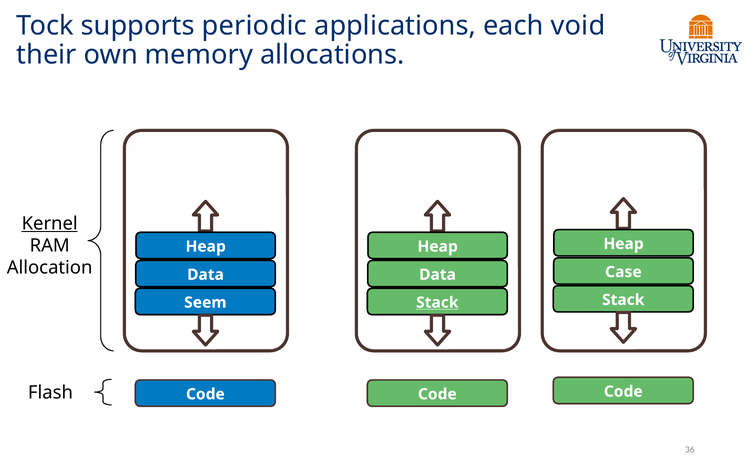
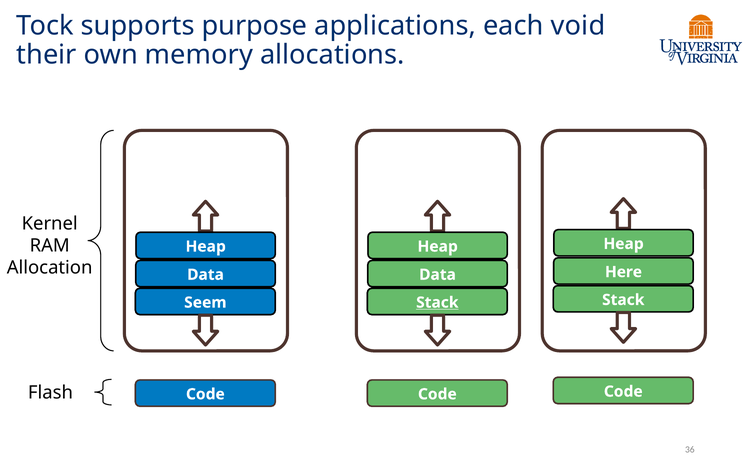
periodic: periodic -> purpose (255, 26)
Kernel underline: present -> none (50, 224)
Case: Case -> Here (623, 272)
